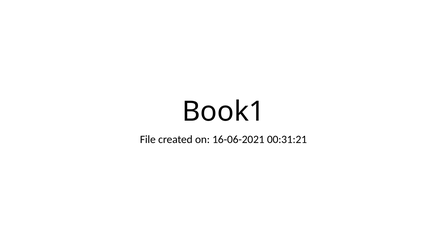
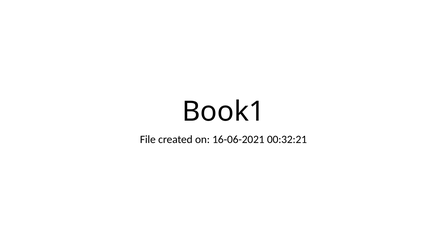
00:31:21: 00:31:21 -> 00:32:21 (287, 140)
